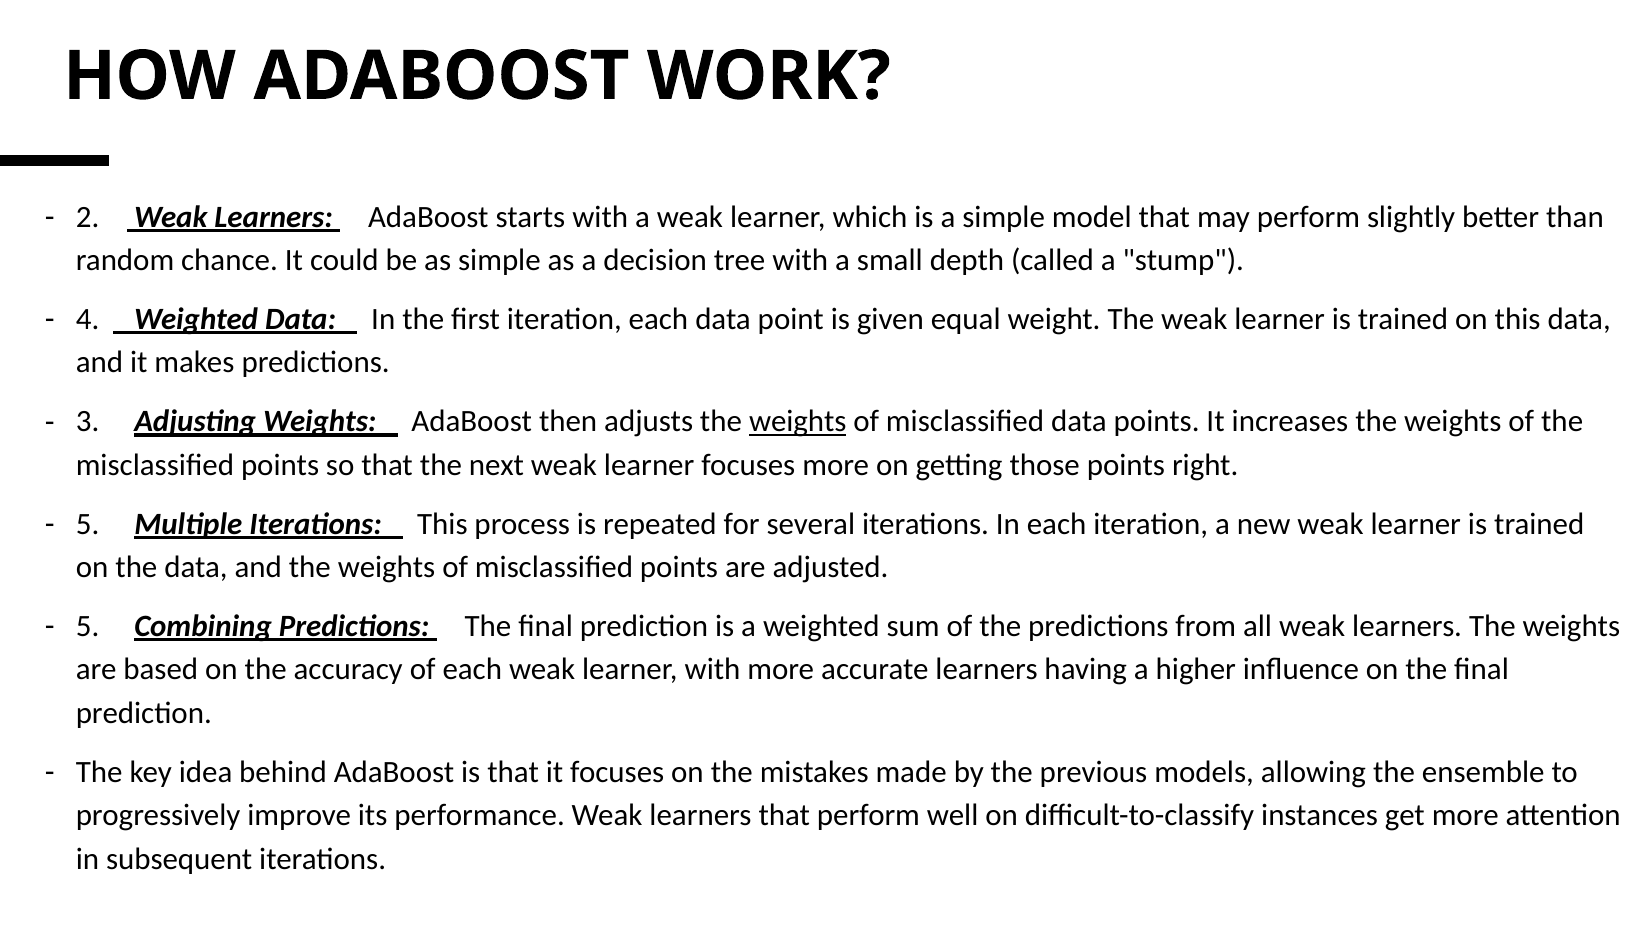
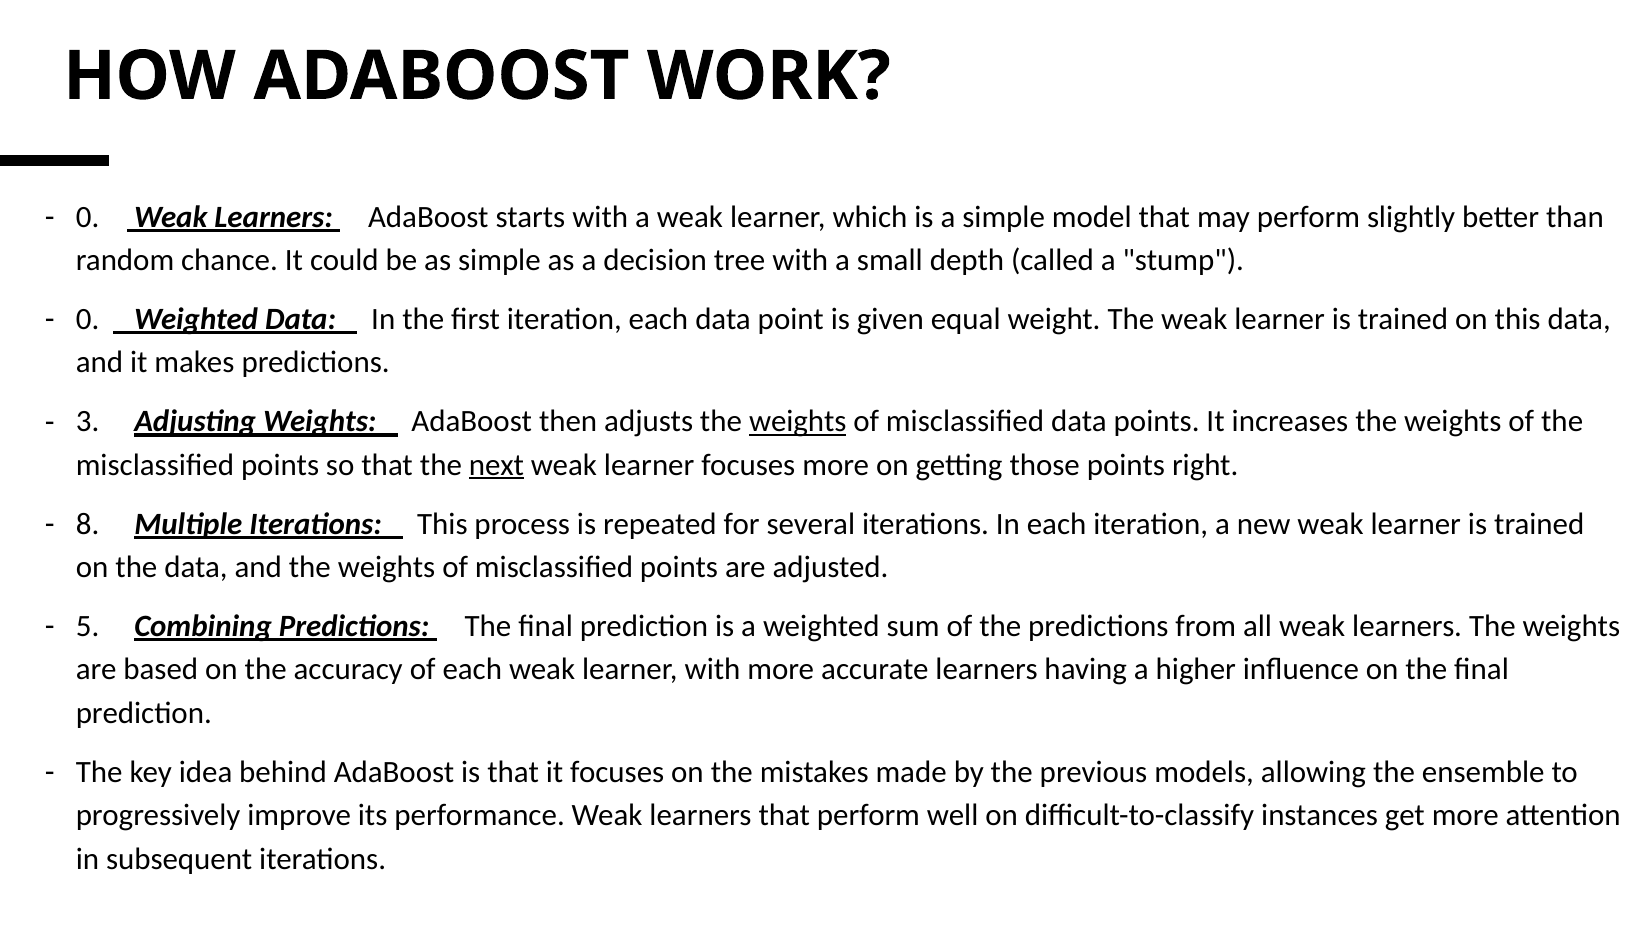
2: 2 -> 0 (88, 217)
4: 4 -> 0 (88, 319)
next underline: none -> present (496, 465)
5: 5 -> 8 (88, 524)
